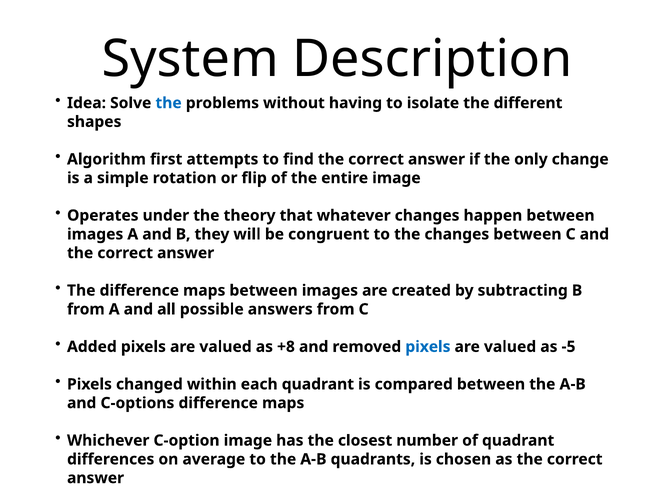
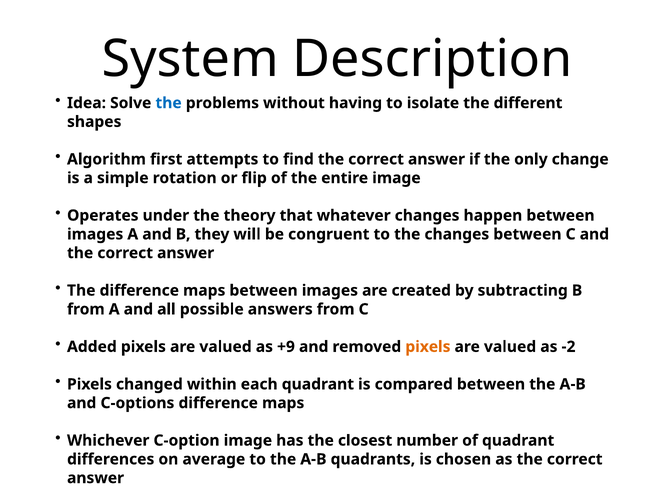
+8: +8 -> +9 (286, 347)
pixels colour: blue -> orange (428, 347)
-5: -5 -> -2 (569, 347)
